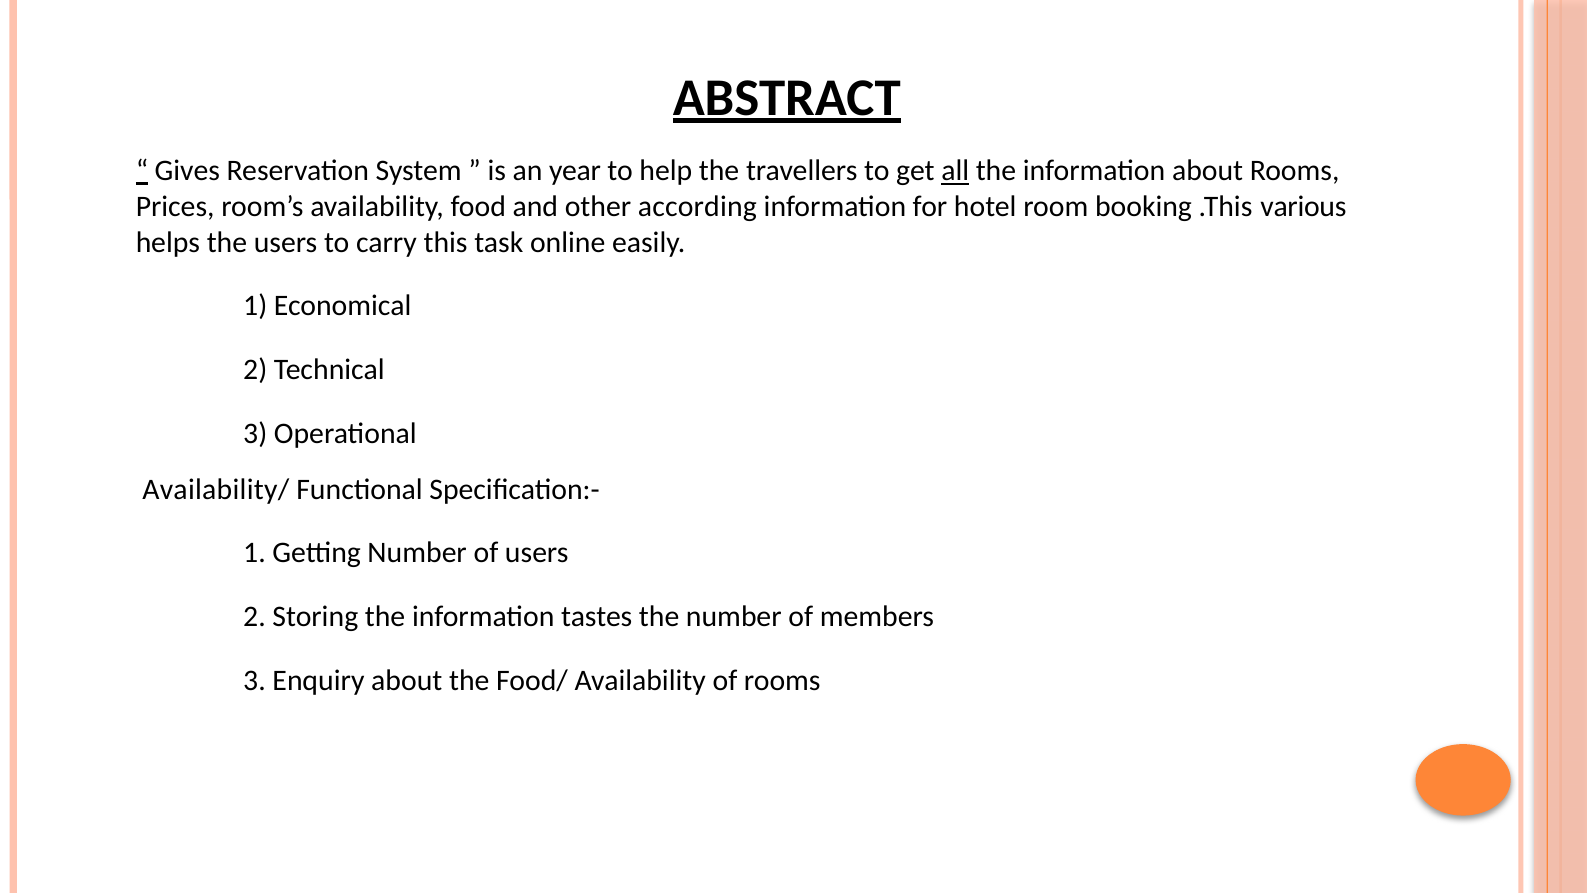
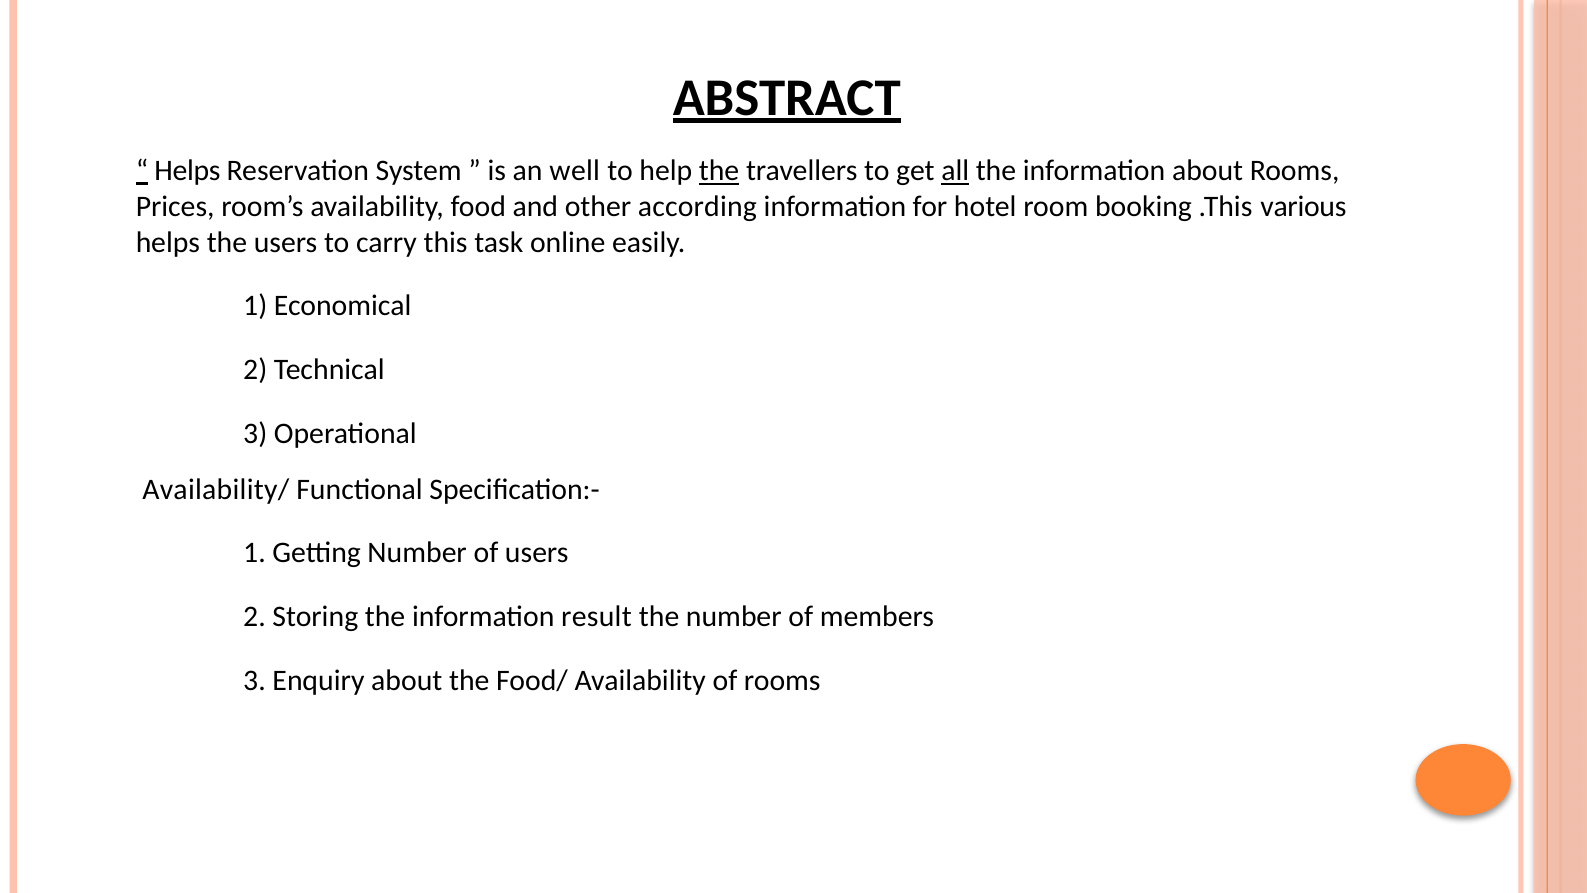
Gives: Gives -> Helps (187, 171)
year: year -> well (575, 171)
the underline: none -> present (719, 171)
tastes: tastes -> result (596, 617)
